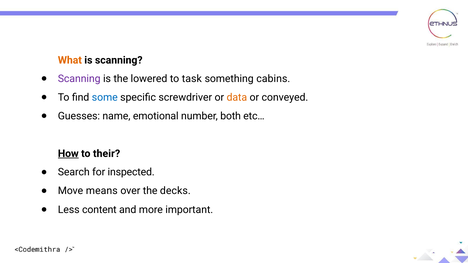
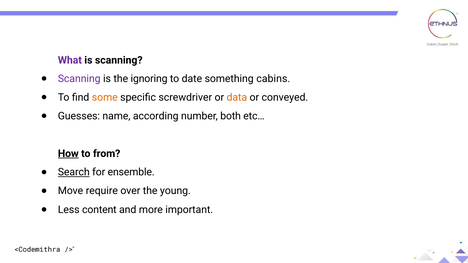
What colour: orange -> purple (70, 60)
lowered: lowered -> ignoring (149, 79)
task: task -> date (192, 79)
some colour: blue -> orange (105, 98)
emotional: emotional -> according (156, 116)
their: their -> from (107, 154)
Search underline: none -> present (74, 172)
inspected: inspected -> ensemble (131, 172)
means: means -> require (102, 191)
decks: decks -> young (175, 191)
